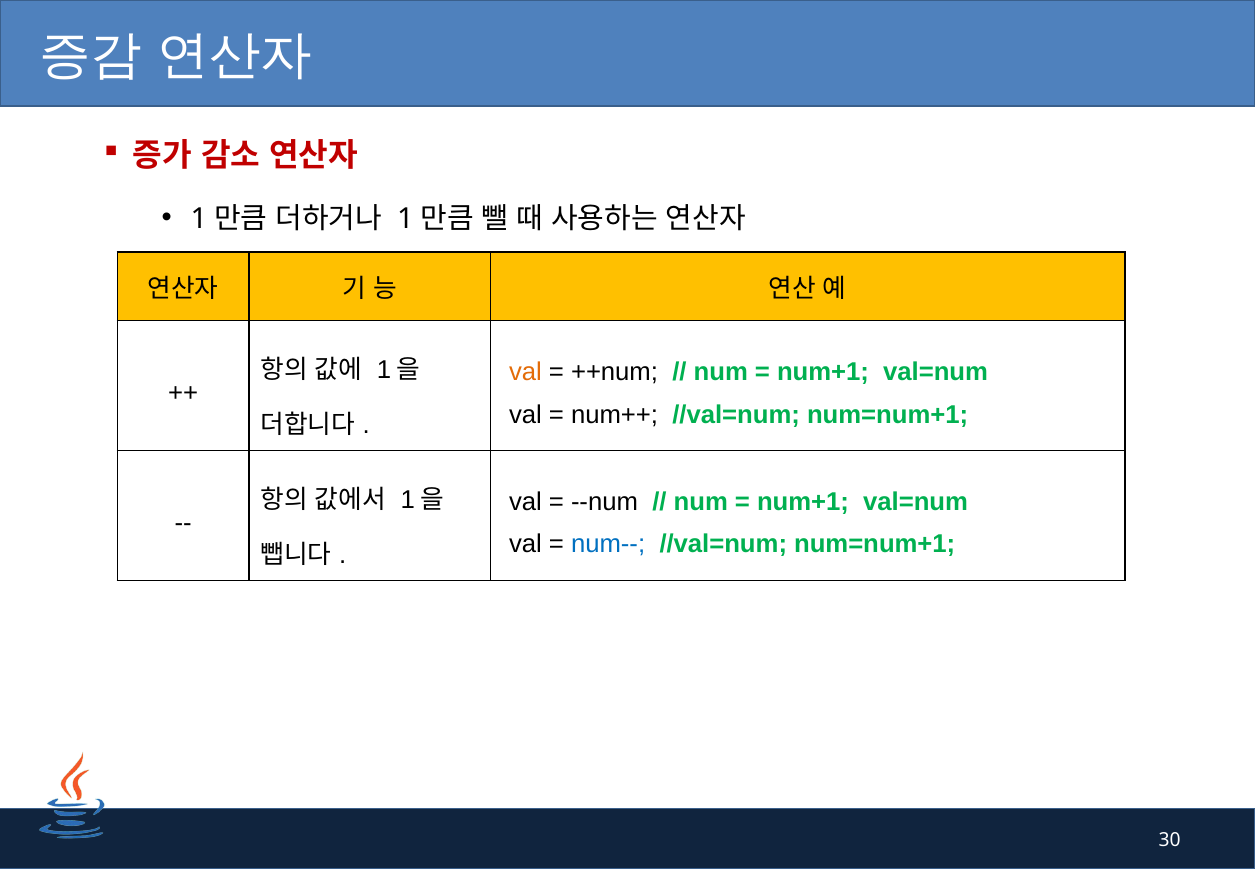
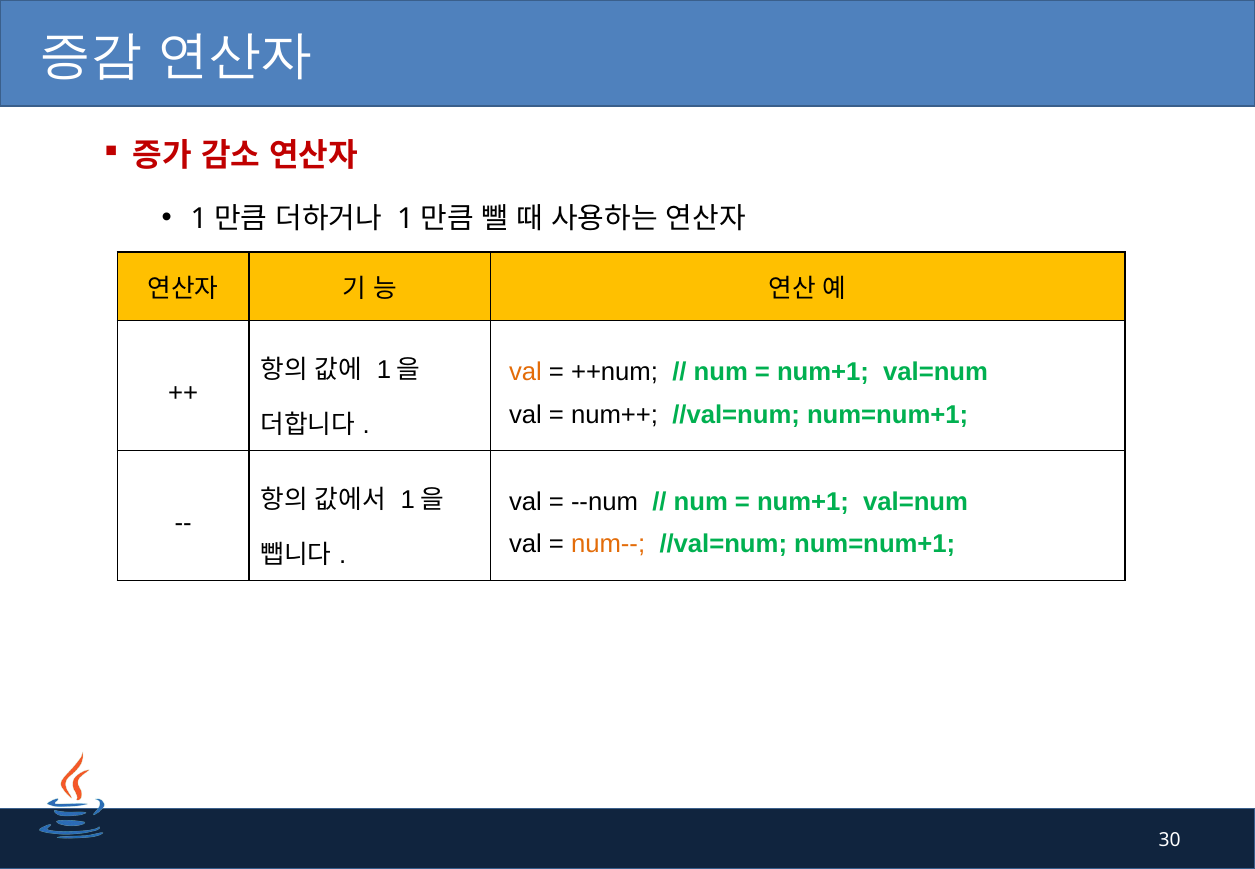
num-- colour: blue -> orange (608, 544)
